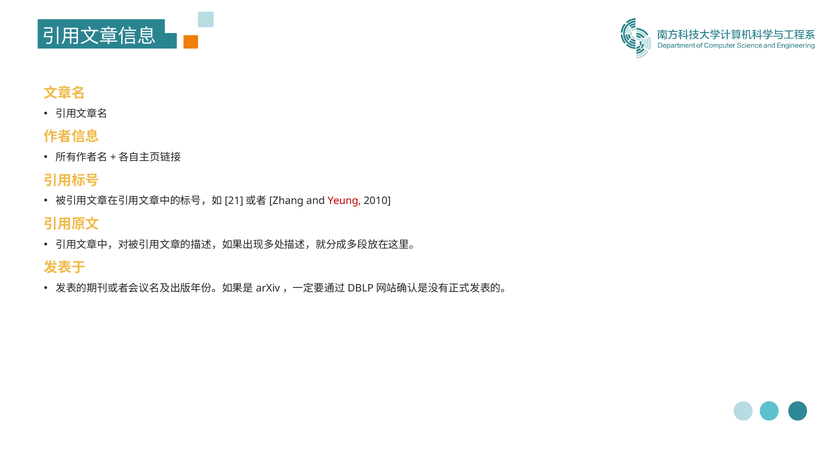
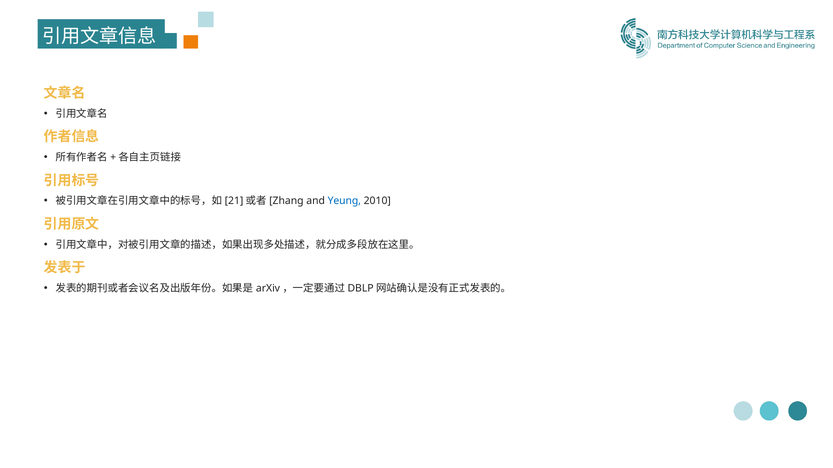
Yeung colour: red -> blue (344, 201)
